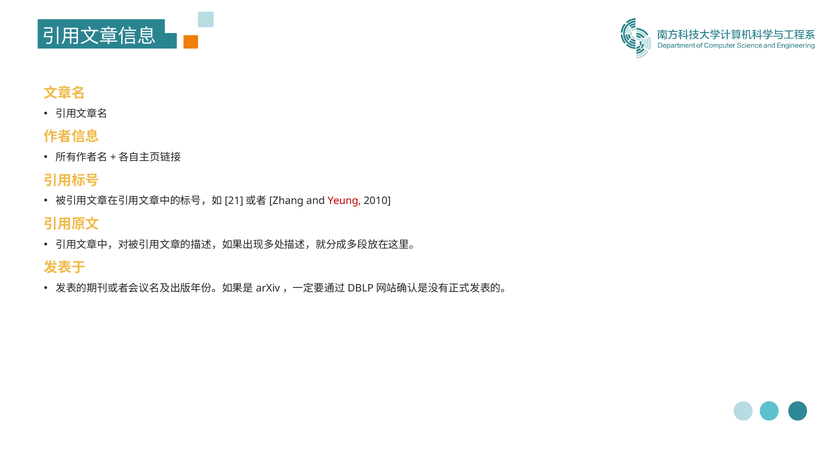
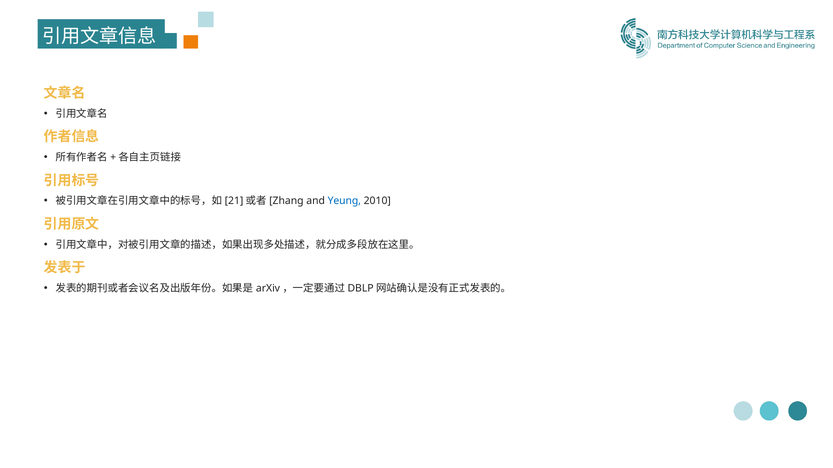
Yeung colour: red -> blue (344, 201)
